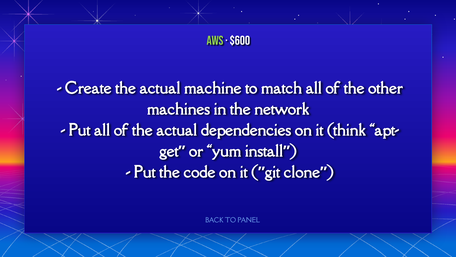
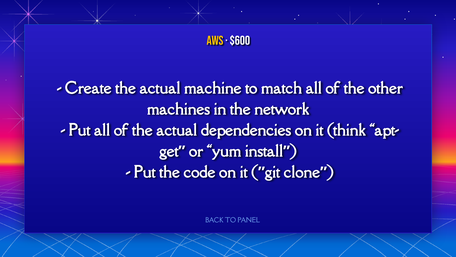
AWS colour: light green -> yellow (215, 40)
